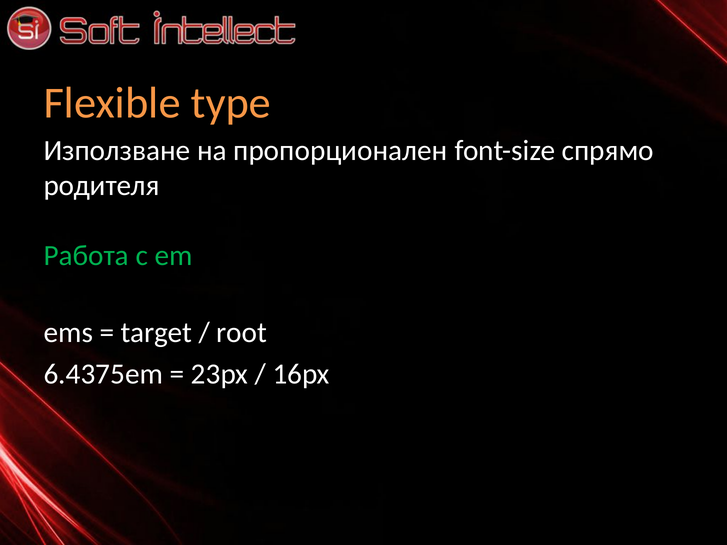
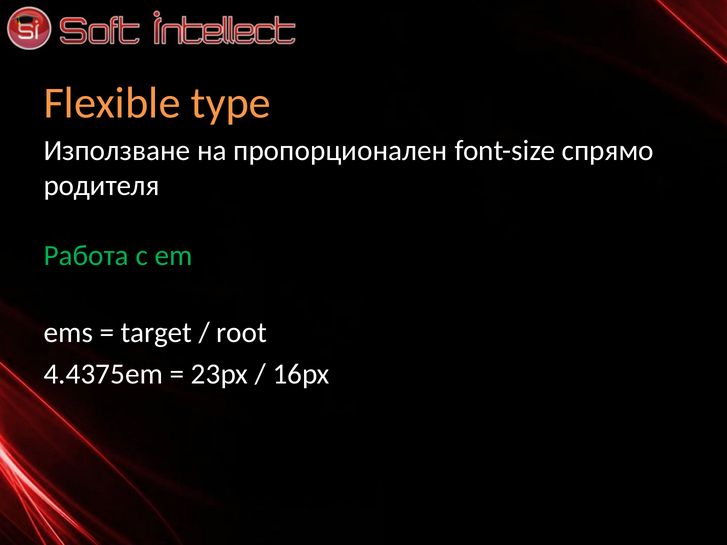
6.4375em: 6.4375em -> 4.4375em (103, 374)
